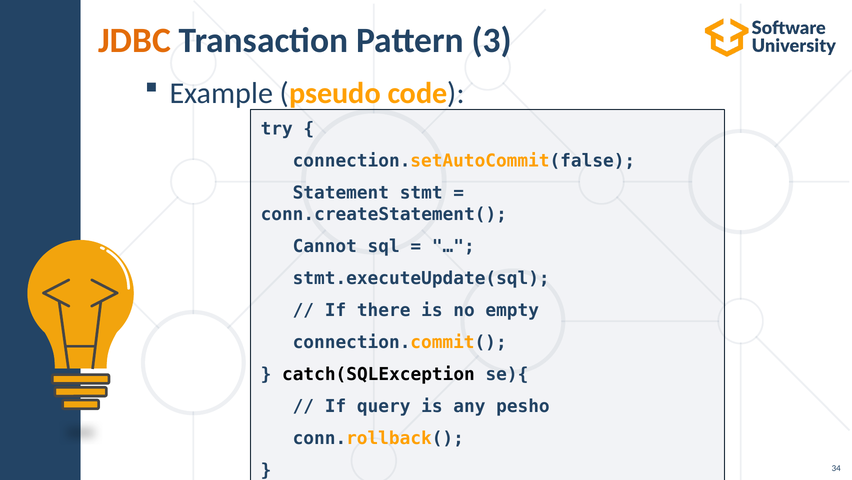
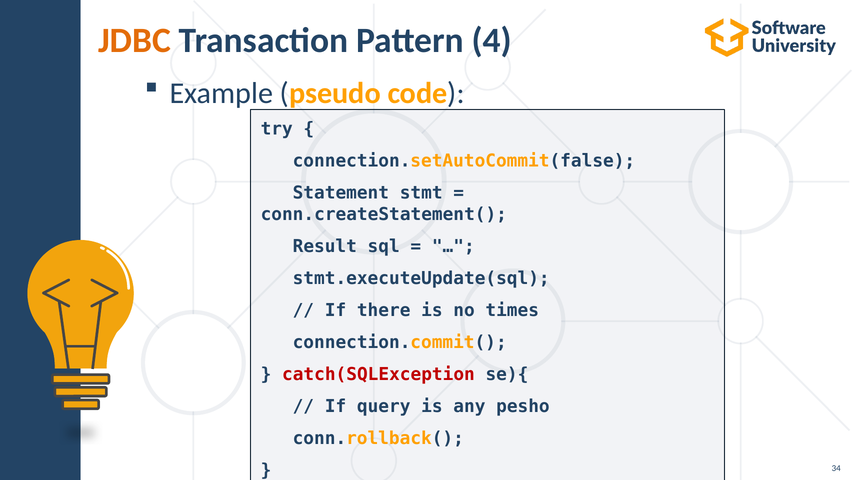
3: 3 -> 4 (492, 40)
Cannot: Cannot -> Result (325, 246)
empty: empty -> times (512, 310)
catch(SQLException colour: black -> red (378, 374)
